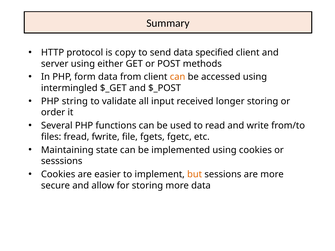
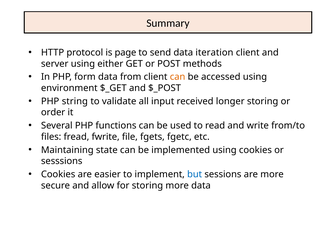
copy: copy -> page (125, 53)
specified: specified -> iteration (214, 53)
intermingled: intermingled -> environment (69, 88)
but colour: orange -> blue (195, 175)
